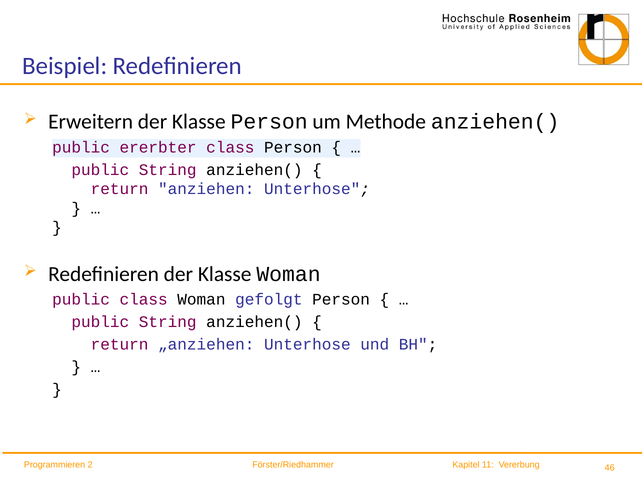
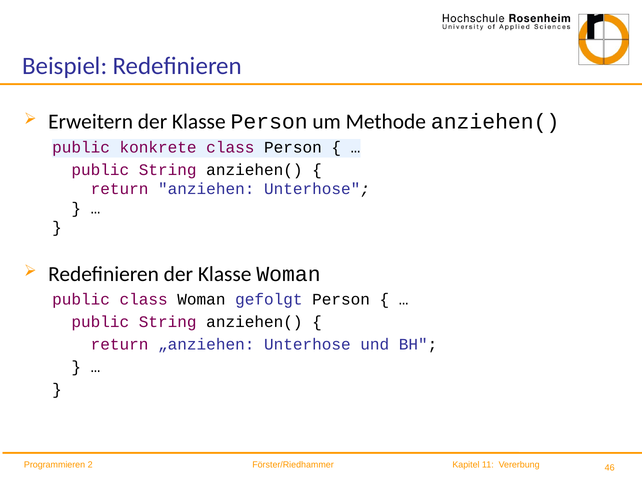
ererbter: ererbter -> konkrete (158, 147)
